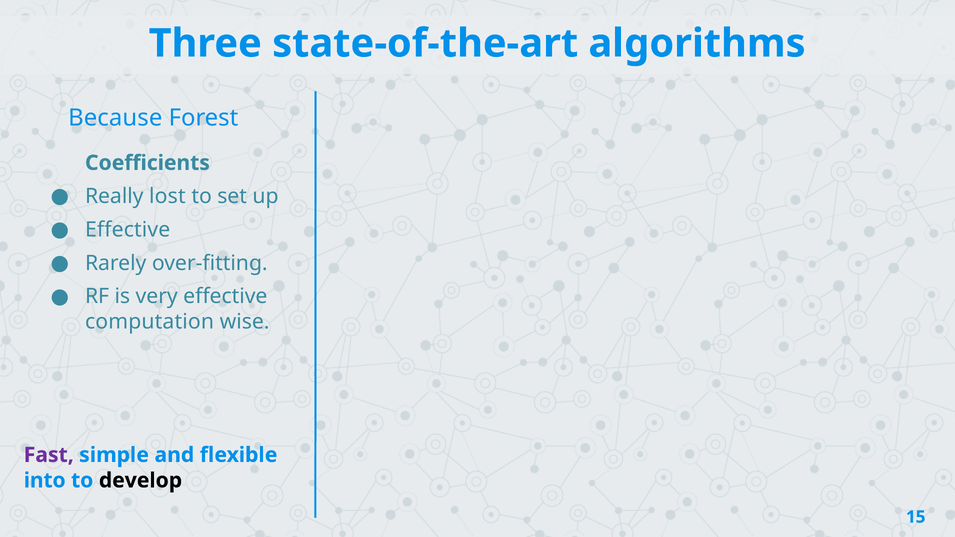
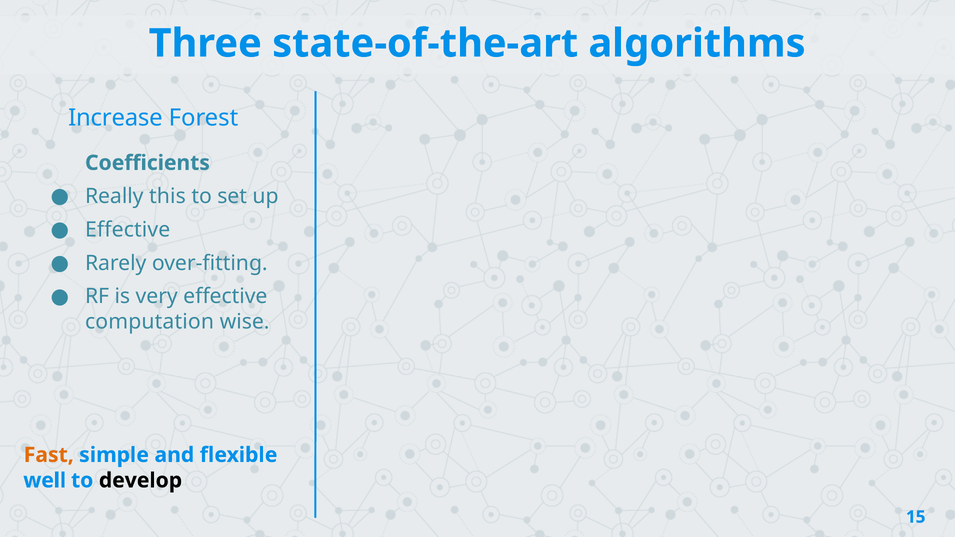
Because: Because -> Increase (115, 118)
lost: lost -> this (167, 196)
Fast colour: purple -> orange (49, 455)
into: into -> well (45, 481)
